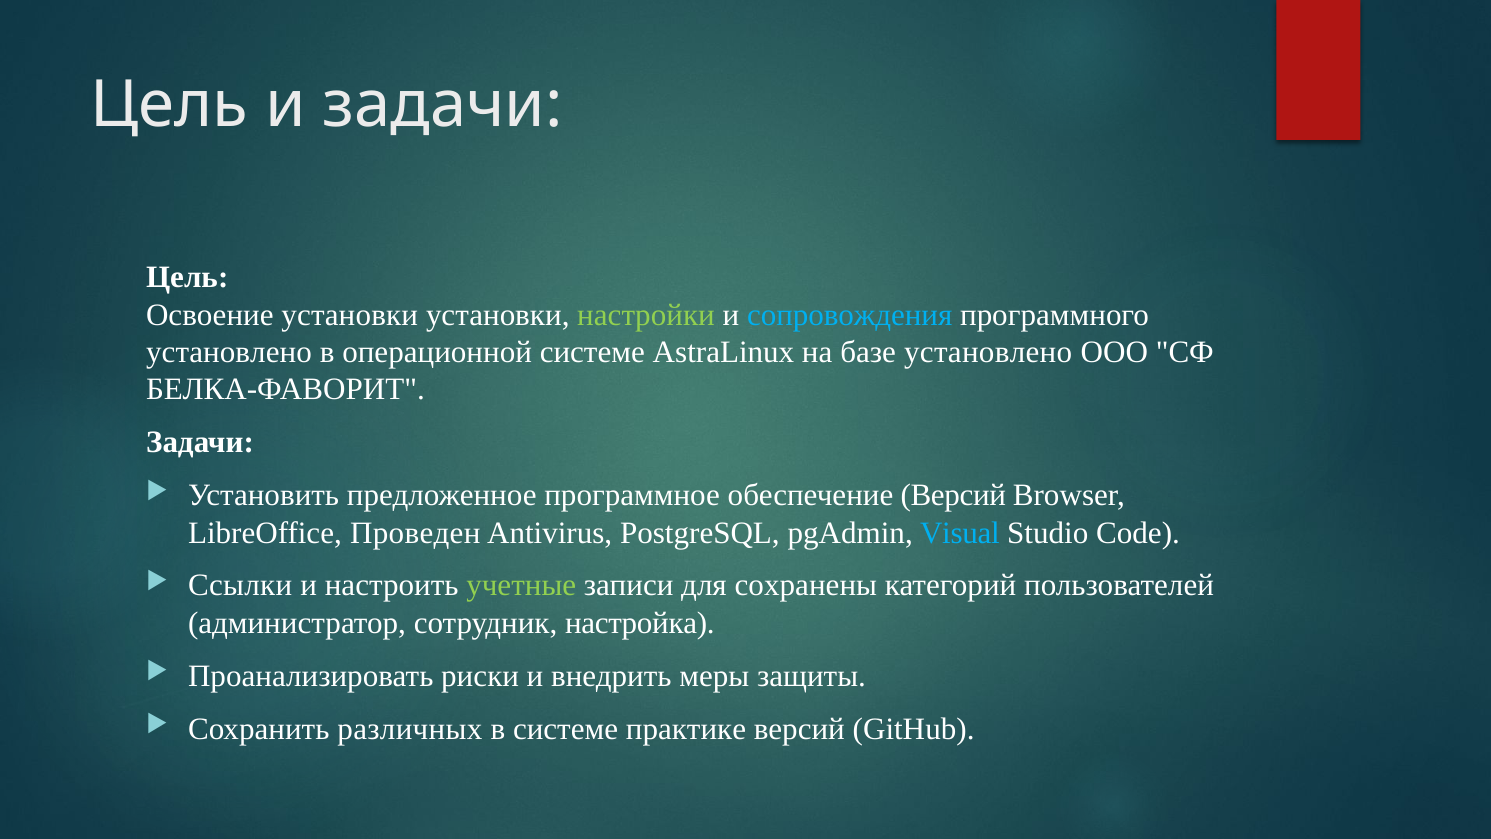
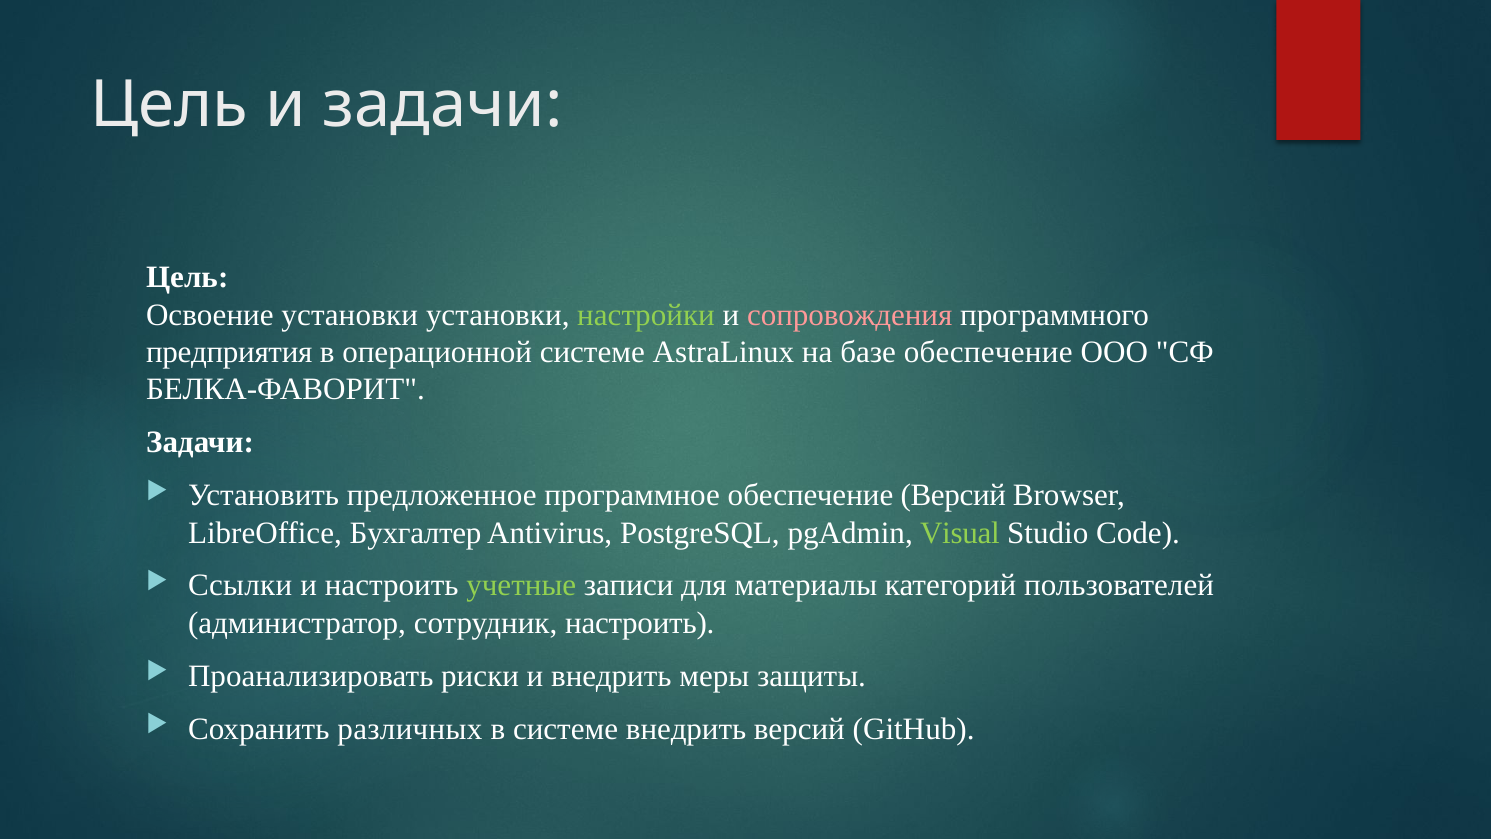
сопровождения colour: light blue -> pink (850, 315)
установлено: установлено -> предприятия (229, 352)
базе установлено: установлено -> обеспечение (988, 352)
Проведен: Проведен -> Бухгалтер (416, 533)
Visual colour: light blue -> light green (960, 533)
сохранены: сохранены -> материалы (806, 585)
сотрудник настройка: настройка -> настроить (640, 623)
системе практике: практике -> внедрить (686, 729)
